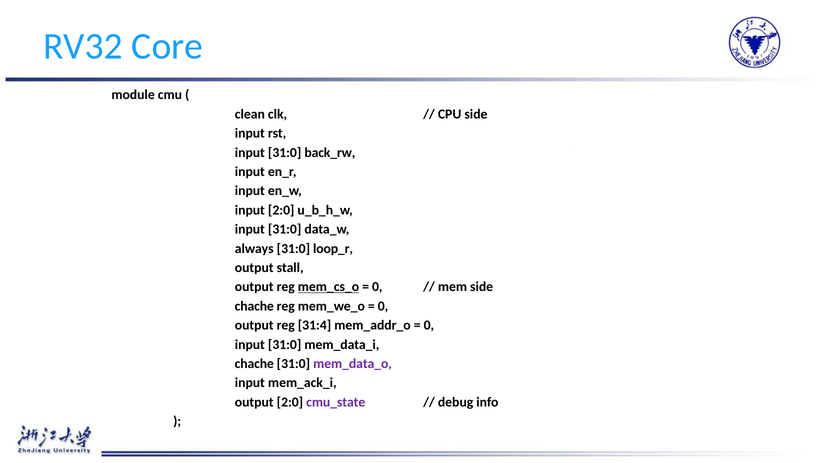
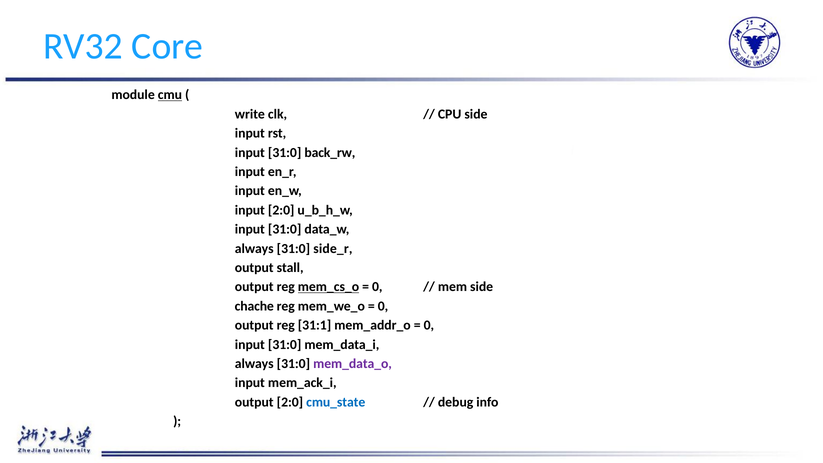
cmu underline: none -> present (170, 95)
clean: clean -> write (250, 114)
loop_r: loop_r -> side_r (333, 248)
31:4: 31:4 -> 31:1 (315, 325)
chache: chache -> always (254, 364)
cmu_state colour: purple -> blue (336, 402)
